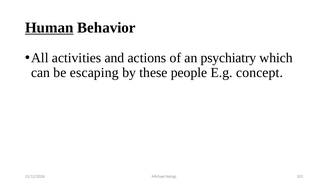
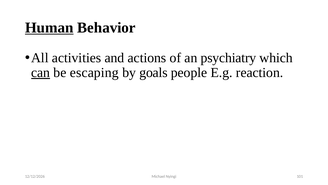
can underline: none -> present (41, 72)
these: these -> goals (153, 72)
concept: concept -> reaction (260, 72)
